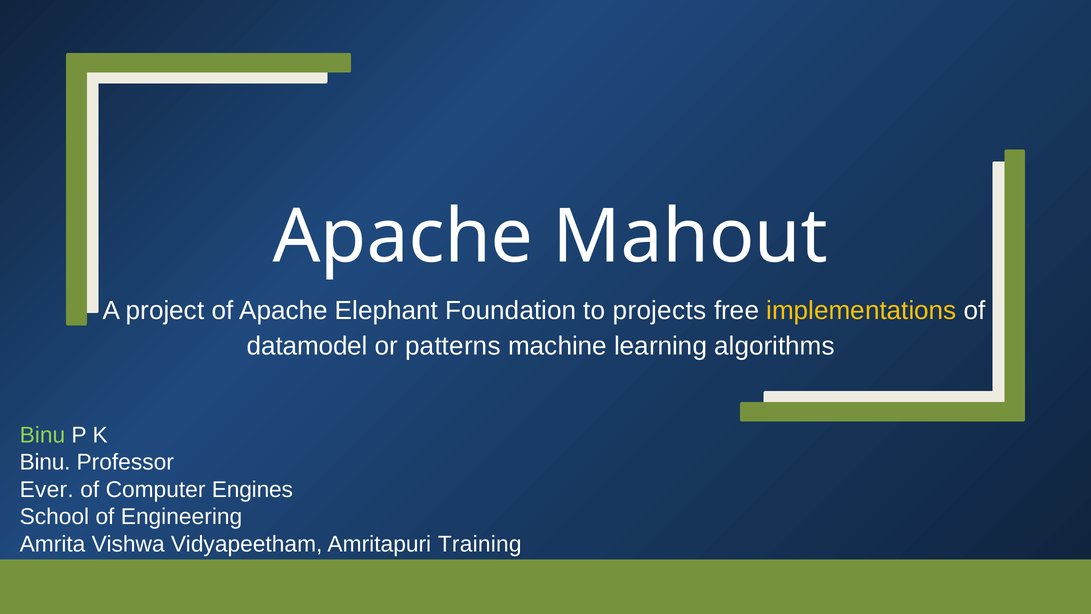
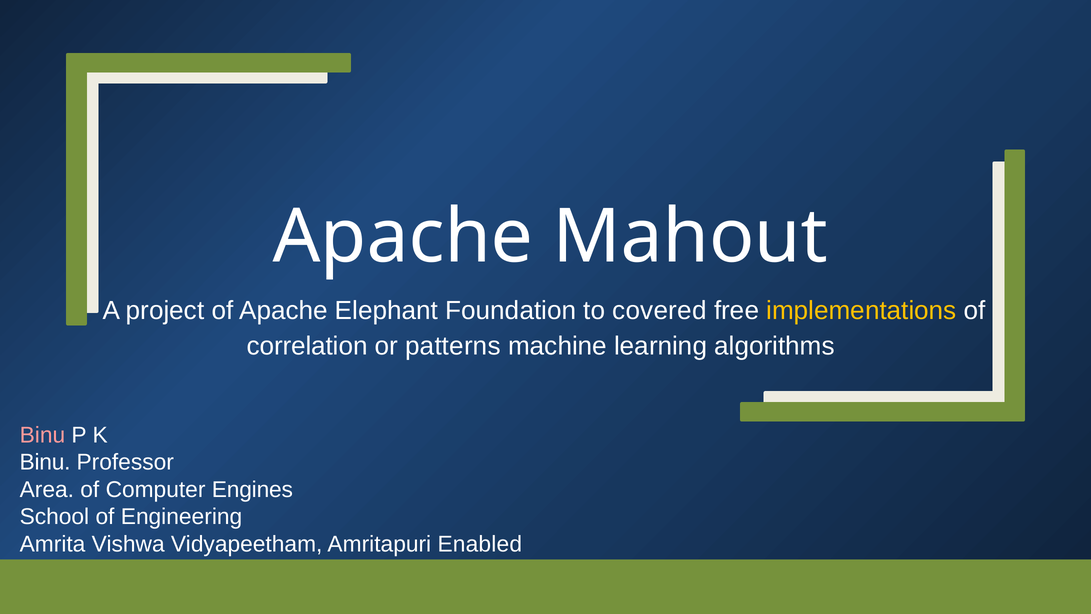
projects: projects -> covered (660, 311)
datamodel: datamodel -> correlation (307, 346)
Binu colour: light green -> pink (42, 435)
Ever: Ever -> Area (47, 489)
Training: Training -> Enabled (480, 544)
